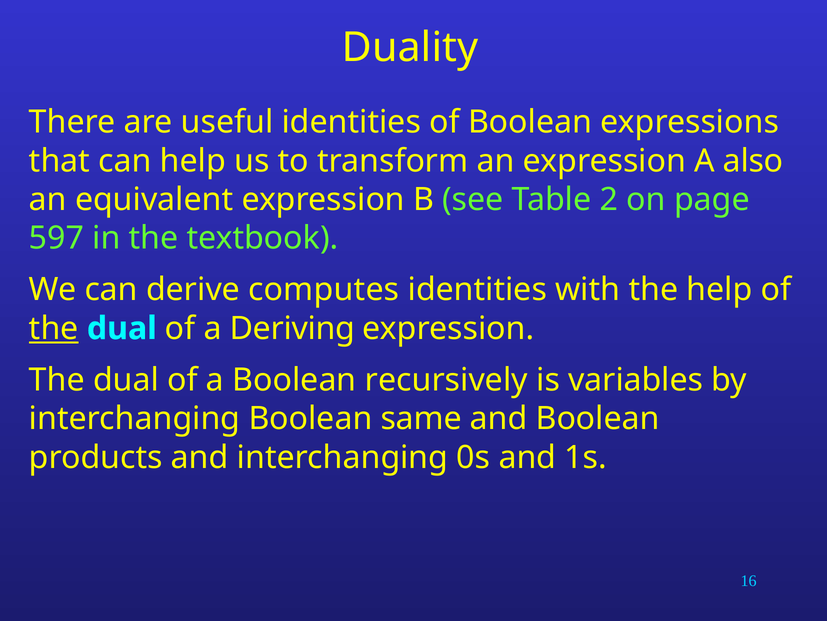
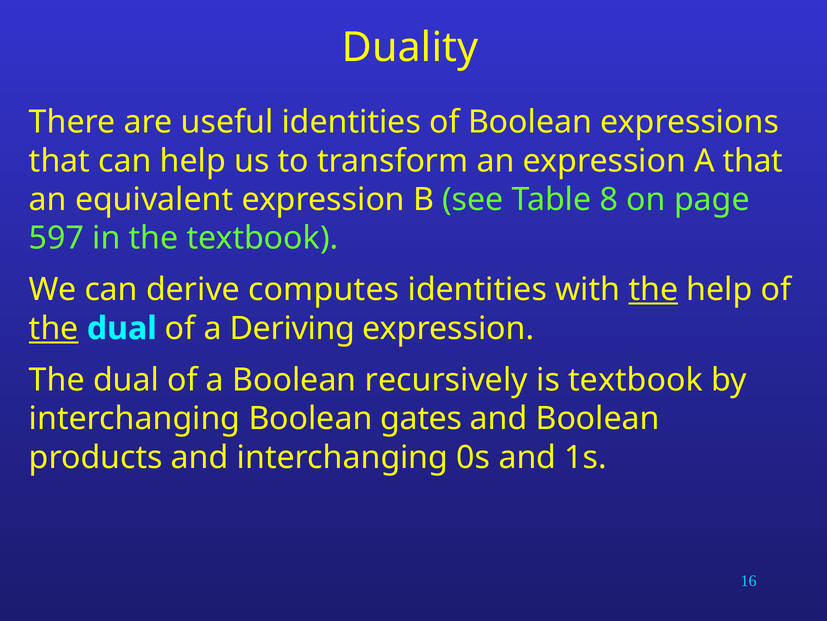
A also: also -> that (753, 161)
2: 2 -> 8 (609, 199)
the underline: none -> present (653, 290)
is variables: variables -> textbook (636, 380)
same: same -> gates (421, 418)
